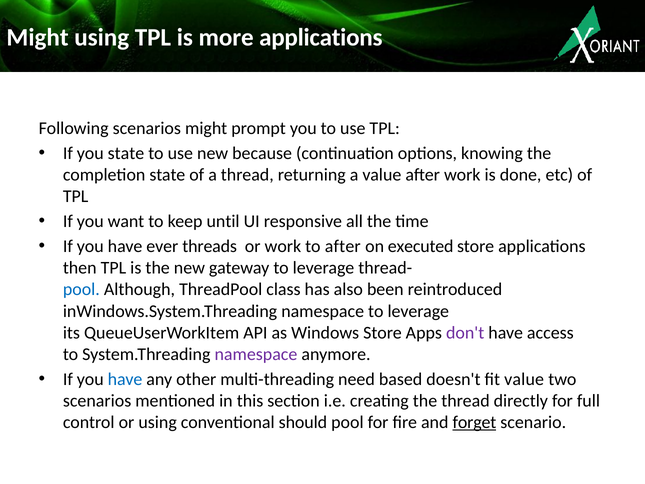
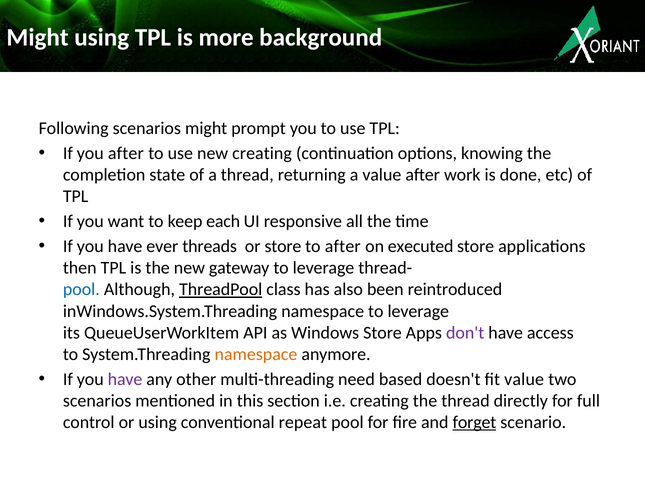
more applications: applications -> background (321, 38)
you state: state -> after (126, 153)
new because: because -> creating (262, 153)
until: until -> each (223, 221)
or work: work -> store (283, 246)
ThreadPool underline: none -> present (221, 289)
namespace colour: purple -> orange (256, 354)
have colour: blue -> purple (125, 379)
should: should -> repeat (303, 422)
